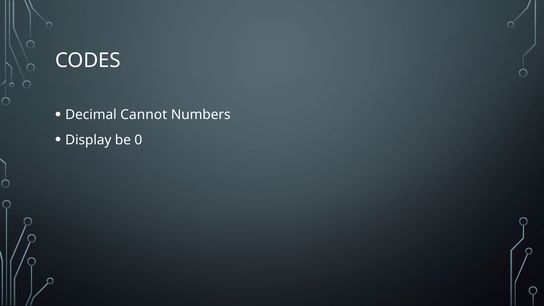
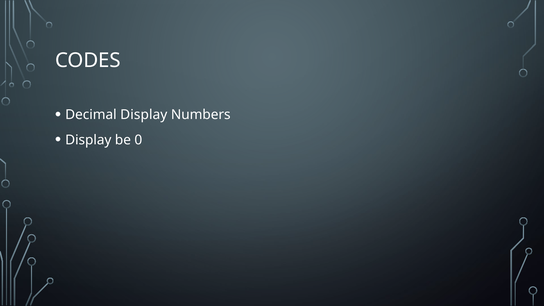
Decimal Cannot: Cannot -> Display (144, 115)
